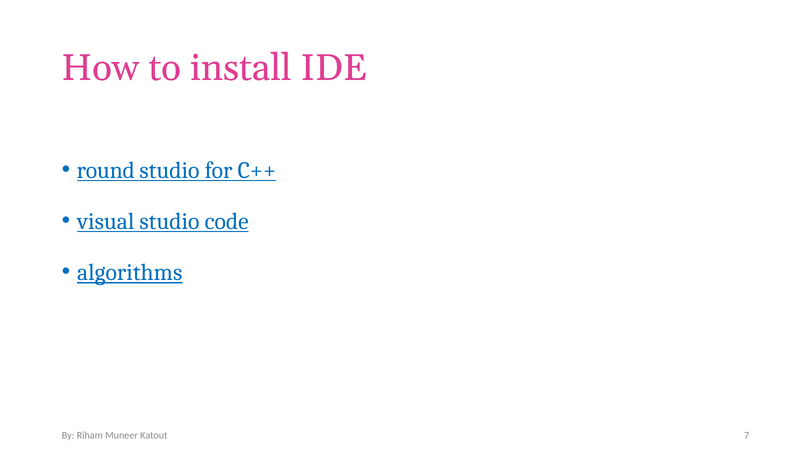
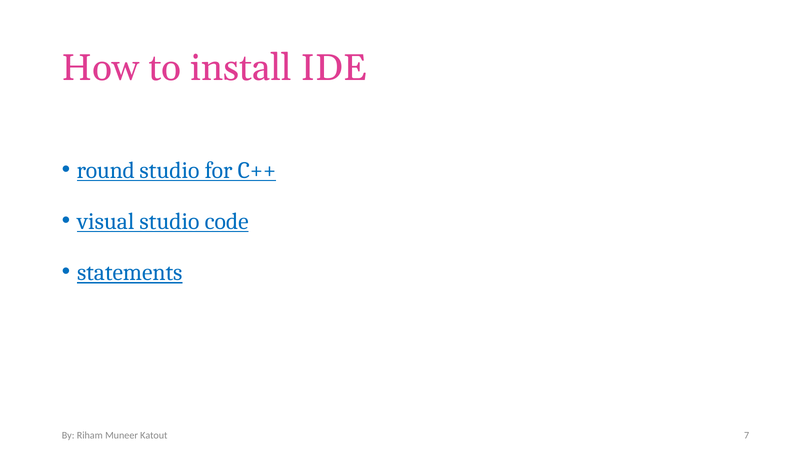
algorithms: algorithms -> statements (130, 272)
